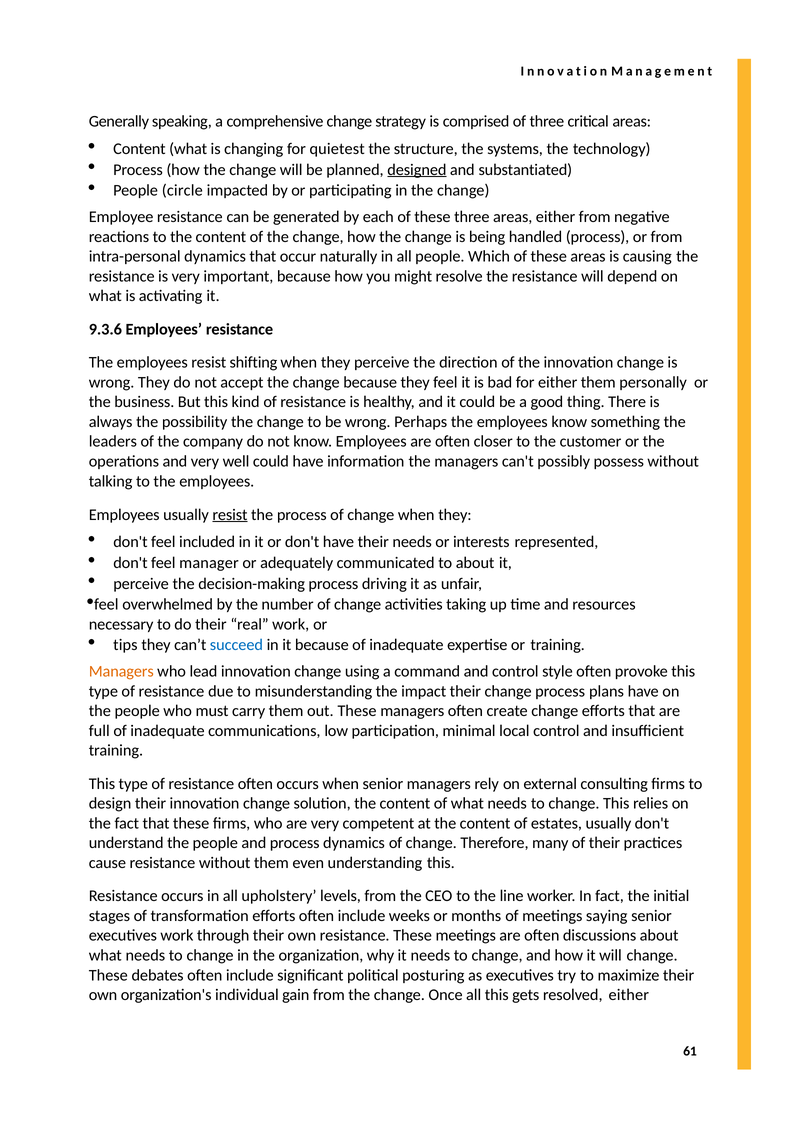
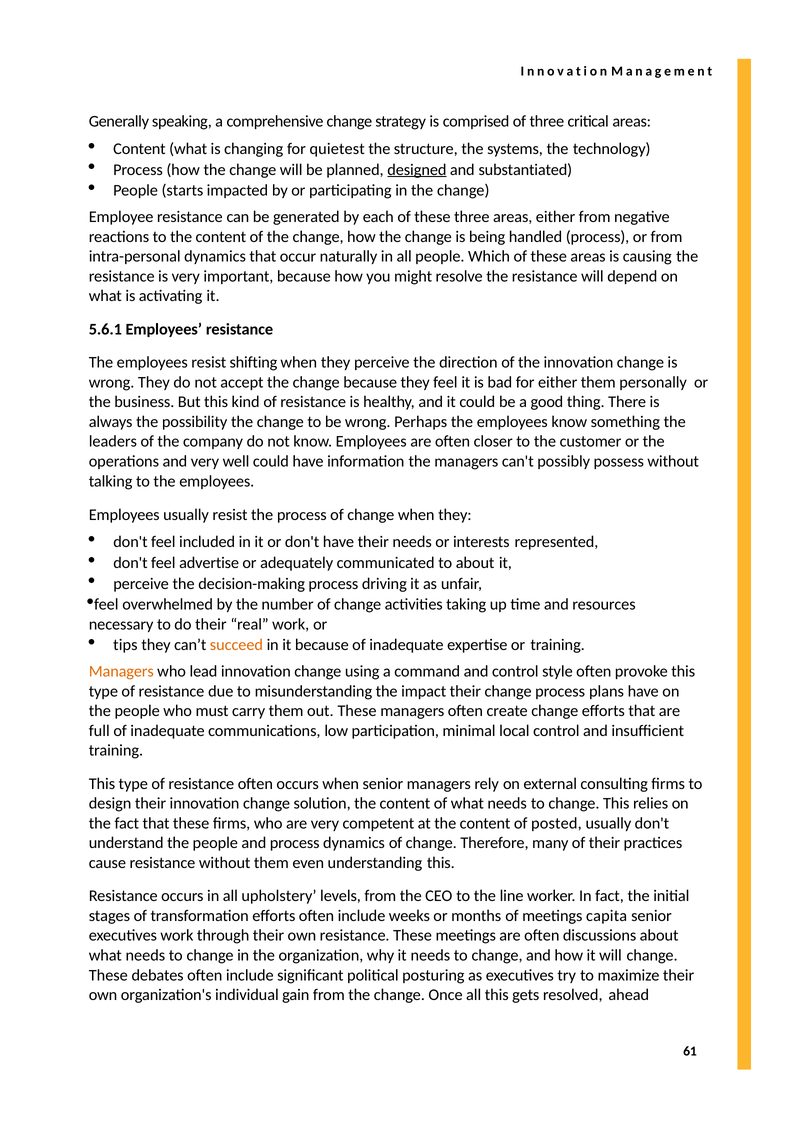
circle: circle -> starts (182, 190)
9.3.6: 9.3.6 -> 5.6.1 (105, 330)
resist underline: present -> none (230, 515)
manager: manager -> advertise (209, 563)
succeed colour: blue -> orange (236, 645)
estates: estates -> posted (556, 824)
saying: saying -> capita (607, 917)
resolved either: either -> ahead (629, 996)
